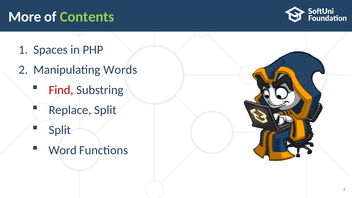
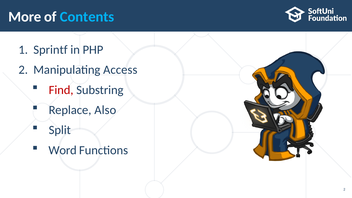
Contents colour: light green -> light blue (87, 17)
Spaces: Spaces -> Sprintf (50, 50)
Words: Words -> Access (120, 70)
Replace Split: Split -> Also (105, 110)
